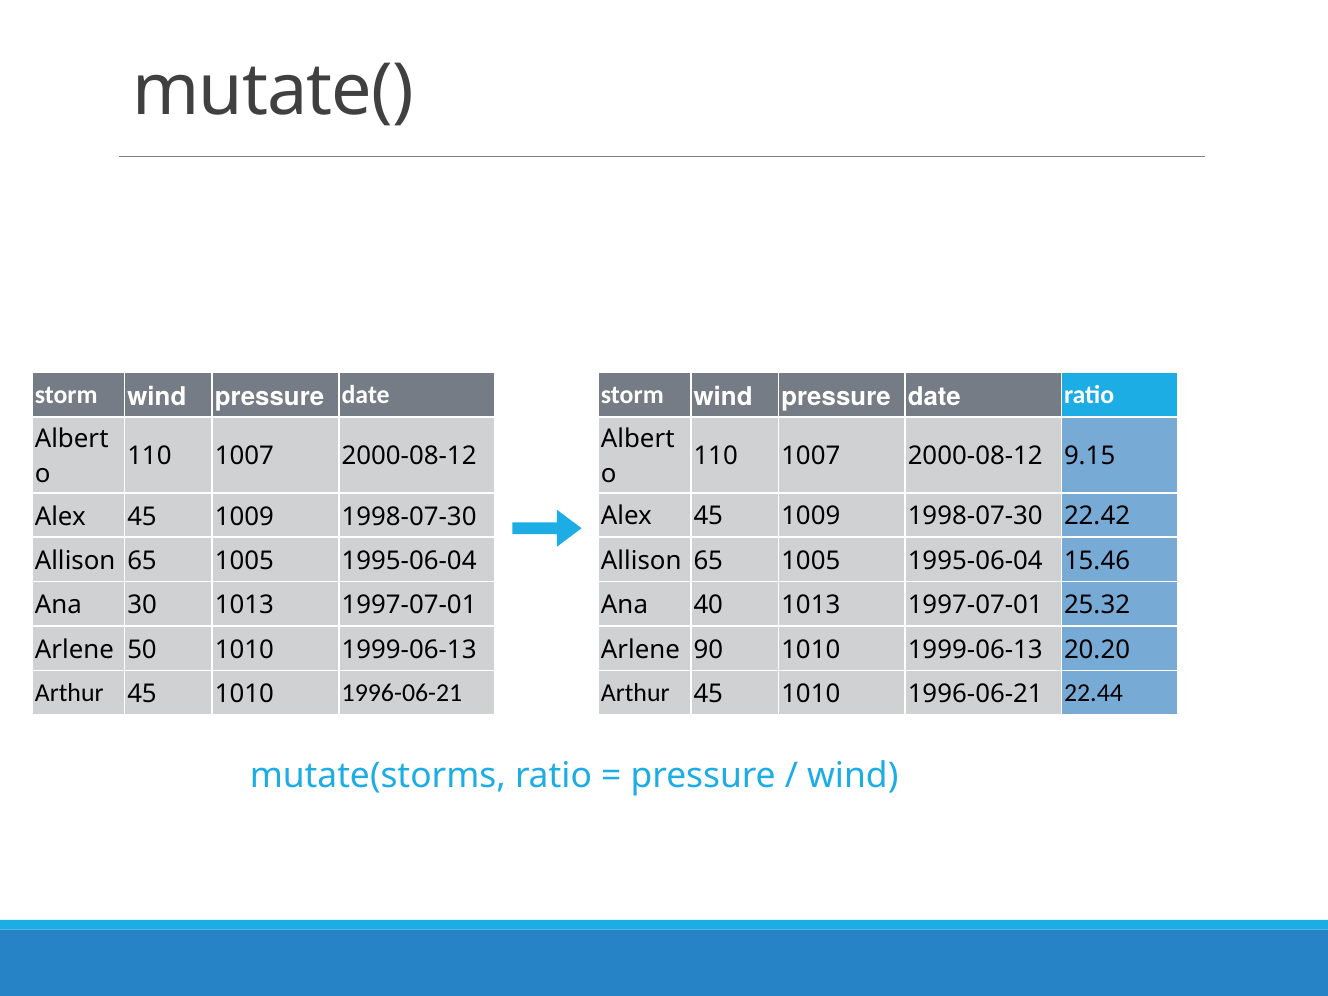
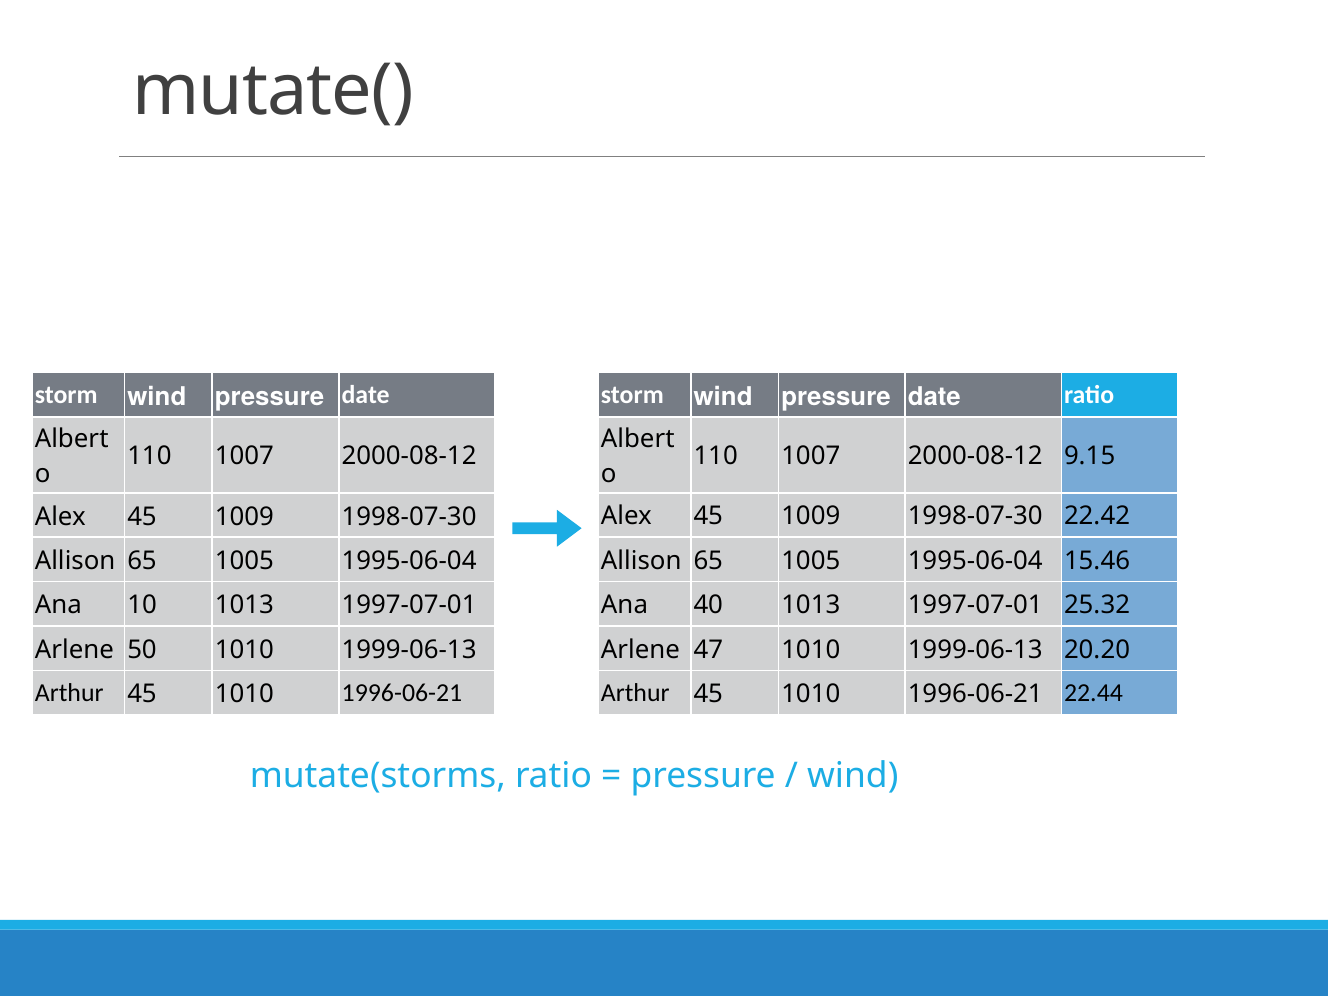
30: 30 -> 10 (142, 605)
90: 90 -> 47 (708, 650)
